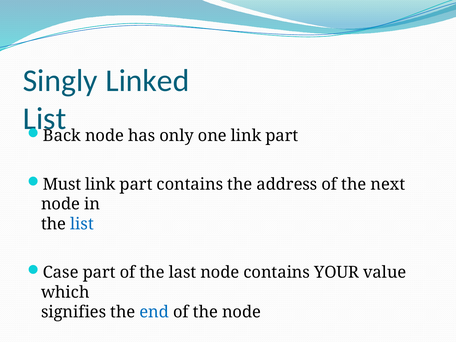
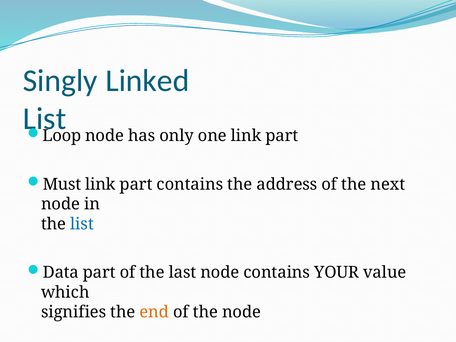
Back: Back -> Loop (62, 136)
Case: Case -> Data (61, 273)
end colour: blue -> orange (154, 312)
